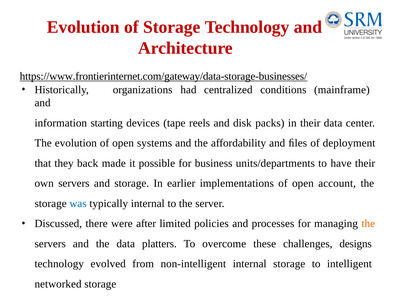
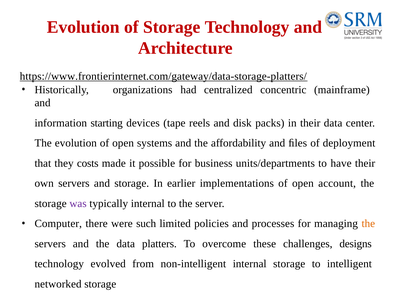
https://www.frontierinternet.com/gateway/data-storage-businesses/: https://www.frontierinternet.com/gateway/data-storage-businesses/ -> https://www.frontierinternet.com/gateway/data-storage-platters/ (163, 76)
conditions: conditions -> concentric (283, 90)
back: back -> costs (88, 163)
was colour: blue -> purple (78, 204)
Discussed: Discussed -> Computer (58, 224)
after: after -> such (146, 224)
